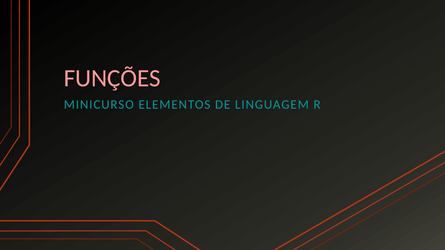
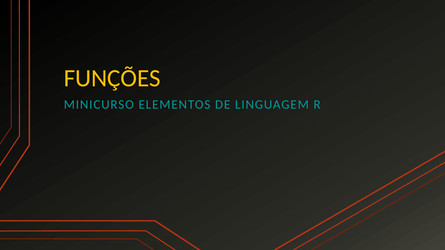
FUNÇÕES colour: pink -> yellow (112, 78)
